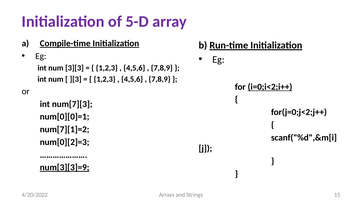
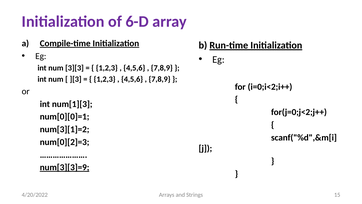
5-D: 5-D -> 6-D (137, 21)
i=0;i<2;i++ underline: present -> none (270, 87)
num[7][3: num[7][3 -> num[1][3 (72, 104)
num[7][1]=2: num[7][1]=2 -> num[3][1]=2 (65, 129)
